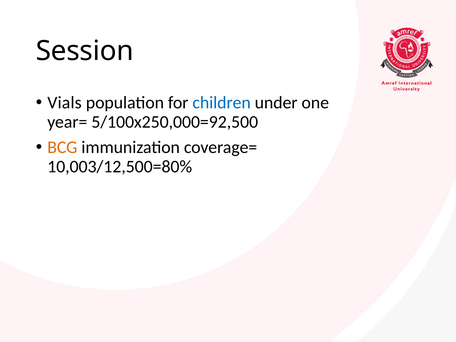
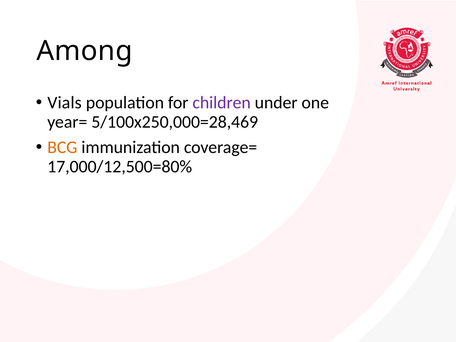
Session: Session -> Among (84, 51)
children colour: blue -> purple (222, 103)
5/100x250,000=92,500: 5/100x250,000=92,500 -> 5/100x250,000=28,469 (175, 122)
10,003/12,500=80%: 10,003/12,500=80% -> 17,000/12,500=80% (120, 167)
